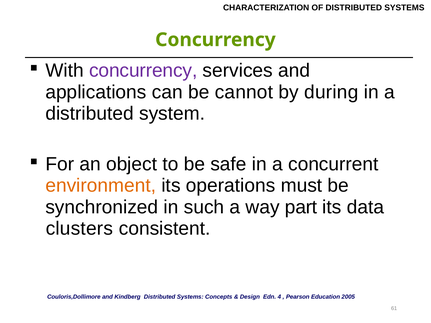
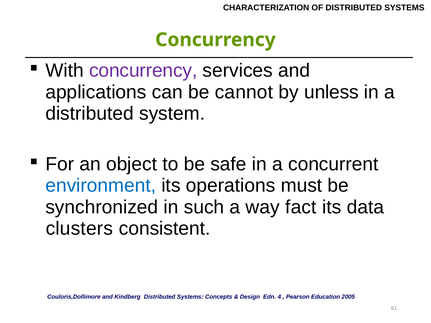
during: during -> unless (331, 92)
environment colour: orange -> blue (101, 186)
part: part -> fact (301, 207)
